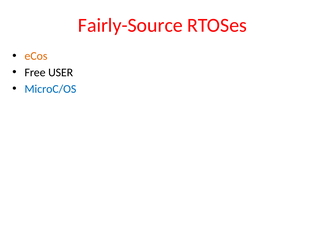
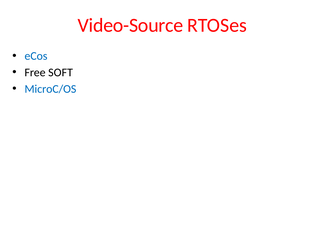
Fairly-Source: Fairly-Source -> Video-Source (130, 25)
eCos colour: orange -> blue (36, 56)
USER: USER -> SOFT (61, 72)
